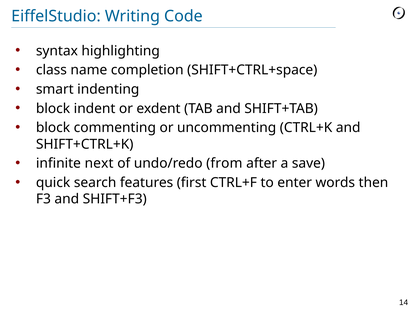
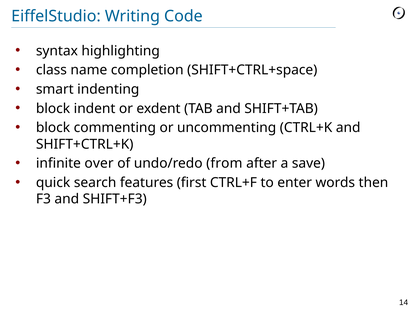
next: next -> over (99, 163)
